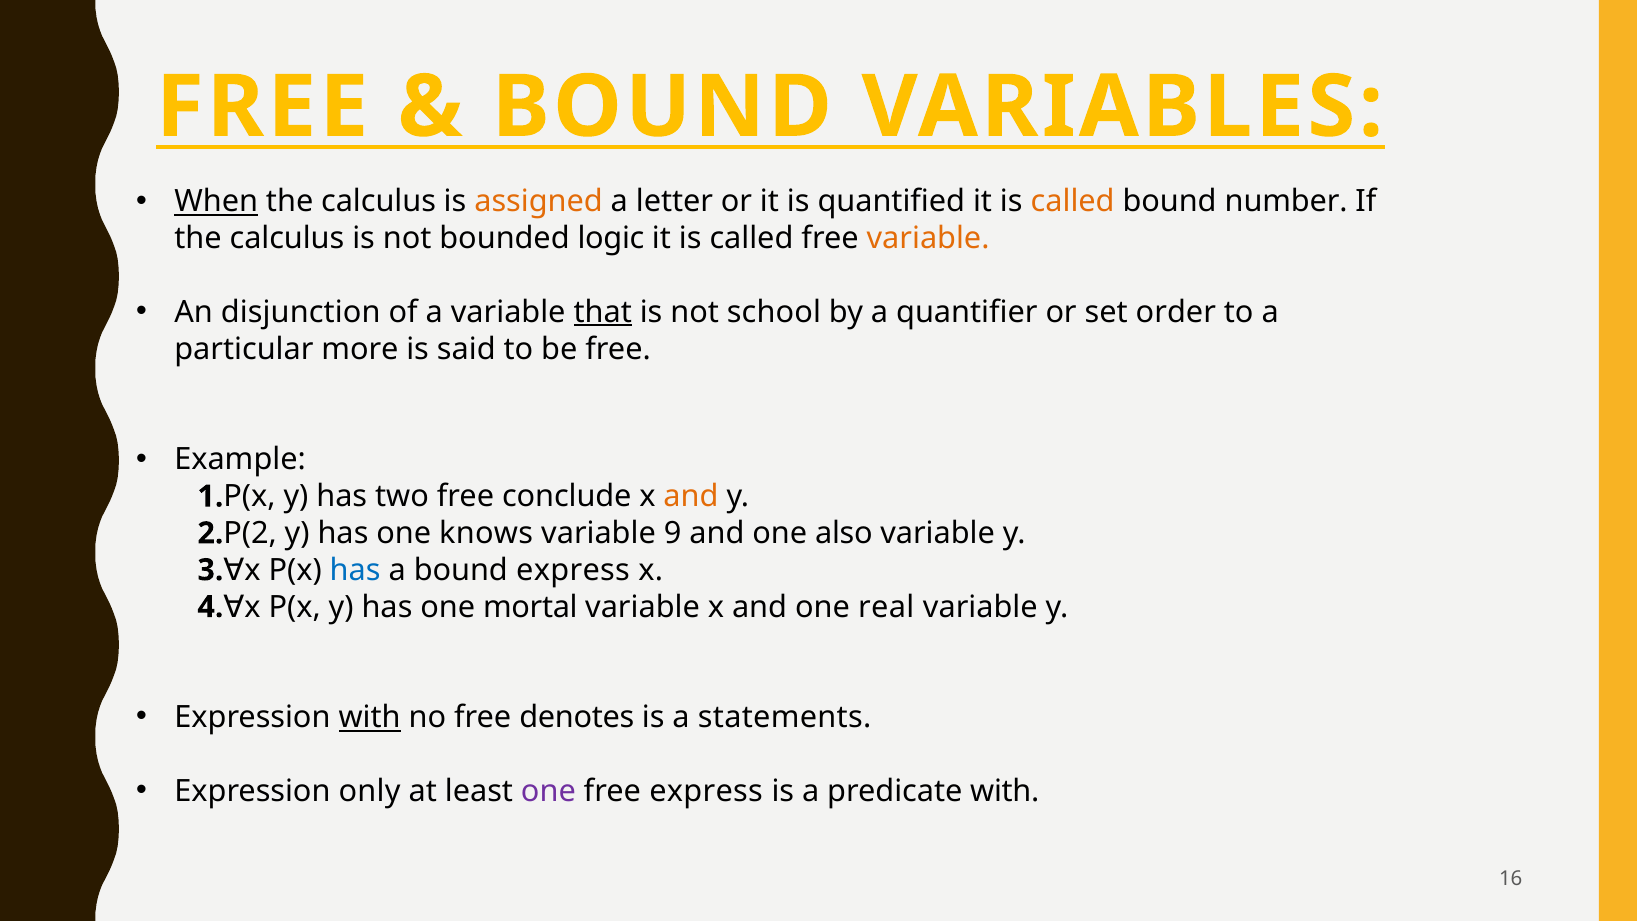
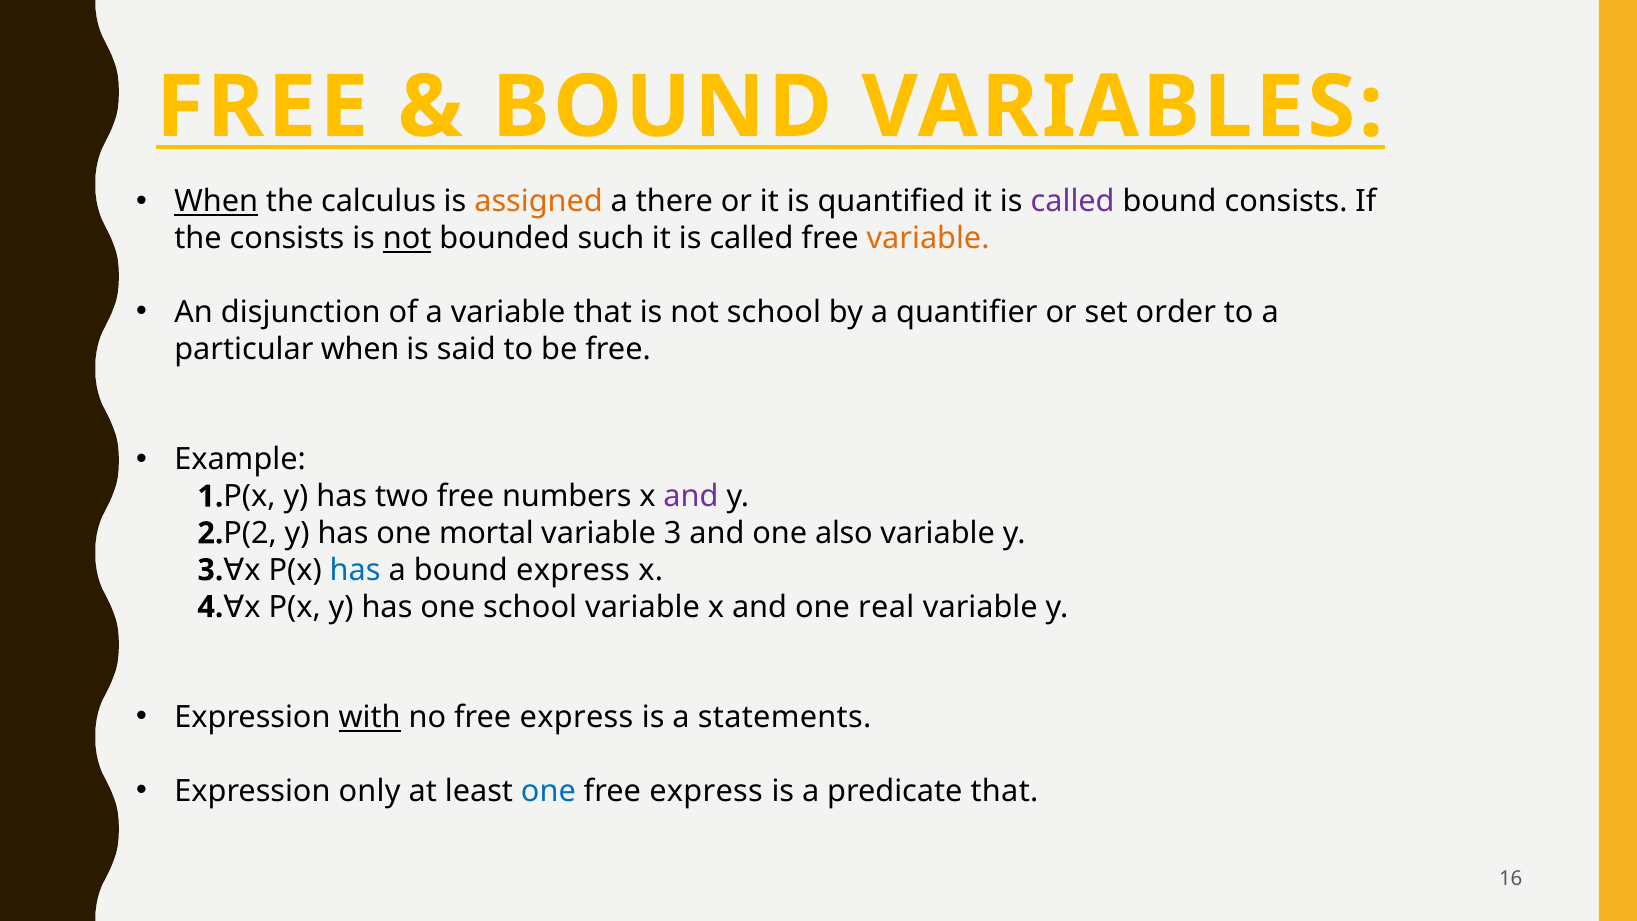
letter: letter -> there (674, 202)
called colour: orange -> purple (1073, 202)
bound number: number -> consists (1286, 202)
calculus: calculus -> consists (287, 238)
not underline: none -> present (407, 238)
logic: logic -> such (611, 238)
that underline: present -> none (603, 312)
particular more: more -> when (360, 349)
conclude: conclude -> numbers (567, 496)
and colour: orange -> purple (691, 496)
knows: knows -> mortal (486, 533)
variable 9: 9 -> 3 (673, 533)
one mortal: mortal -> school (530, 607)
no free denotes: denotes -> express (577, 717)
one colour: purple -> blue (548, 791)
predicate with: with -> that (1004, 791)
